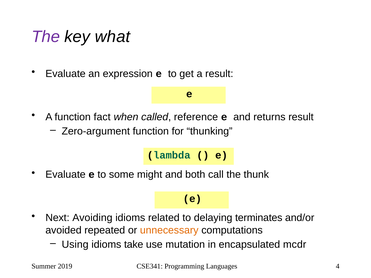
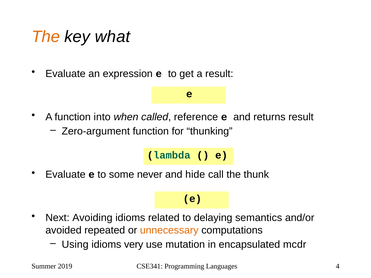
The colour: purple -> orange (46, 37)
fact: fact -> into (102, 117)
might: might -> never (150, 175)
both: both -> hide (195, 175)
terminates: terminates -> semantics (259, 218)
take: take -> very (134, 245)
